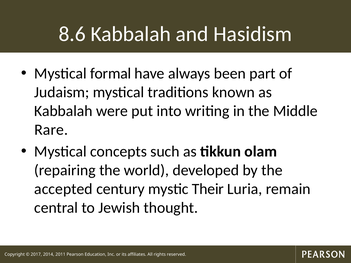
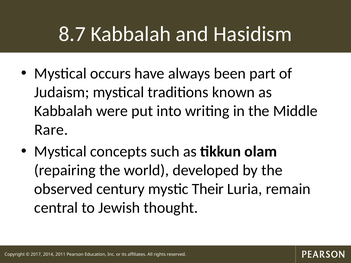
8.6: 8.6 -> 8.7 (72, 34)
formal: formal -> occurs (111, 74)
accepted: accepted -> observed (63, 189)
